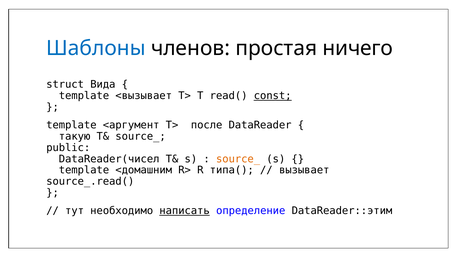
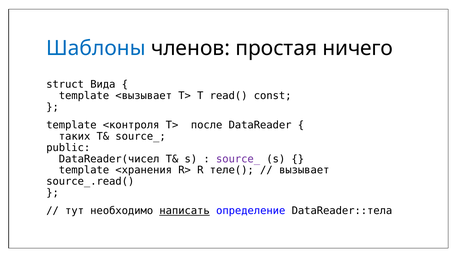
const underline: present -> none (273, 96)
<аргумент: <аргумент -> <контроля (131, 125)
такую: такую -> таких (75, 136)
source_ colour: orange -> purple (238, 159)
<домашним: <домашним -> <хранения (144, 170)
типа(: типа( -> теле( (232, 170)
DataReader::этим: DataReader::этим -> DataReader::тела (342, 211)
